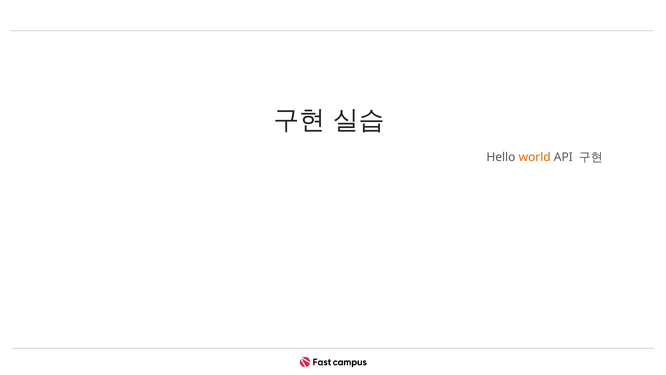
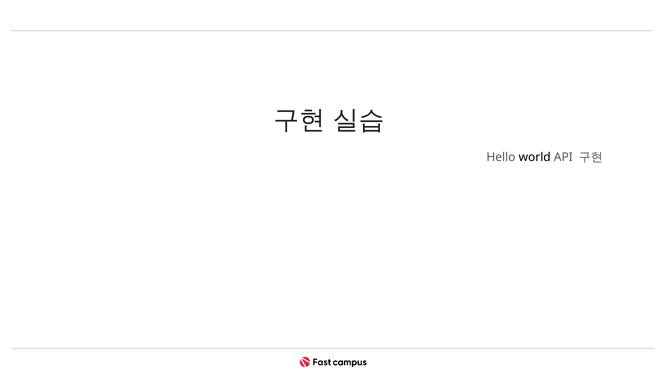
world colour: orange -> black (535, 157)
